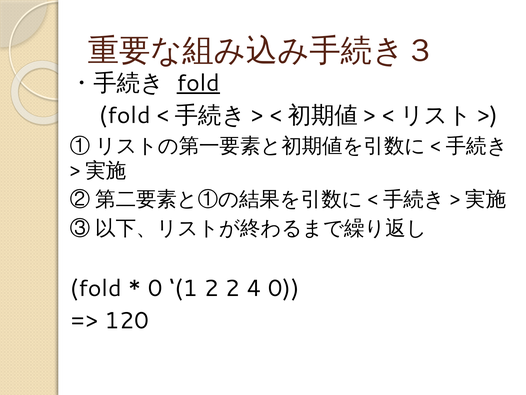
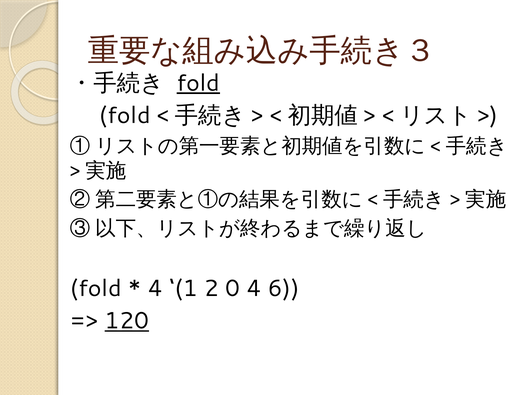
0: 0 -> 4 (155, 288)
2 2: 2 -> 0 (233, 288)
4 0: 0 -> 6 (284, 288)
120 underline: none -> present (127, 320)
